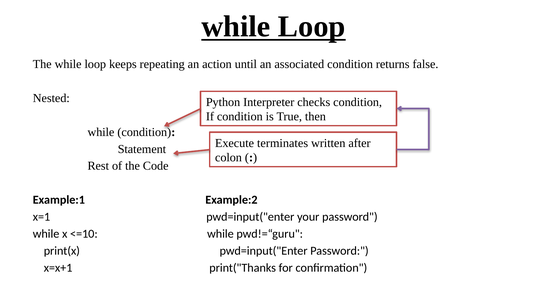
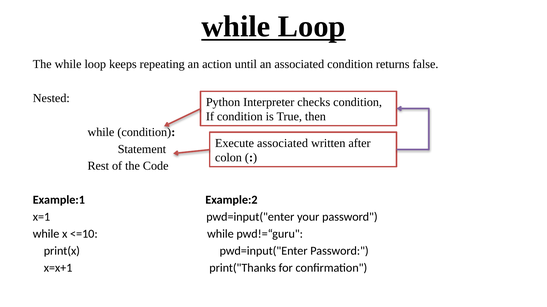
Execute terminates: terminates -> associated (283, 143)
